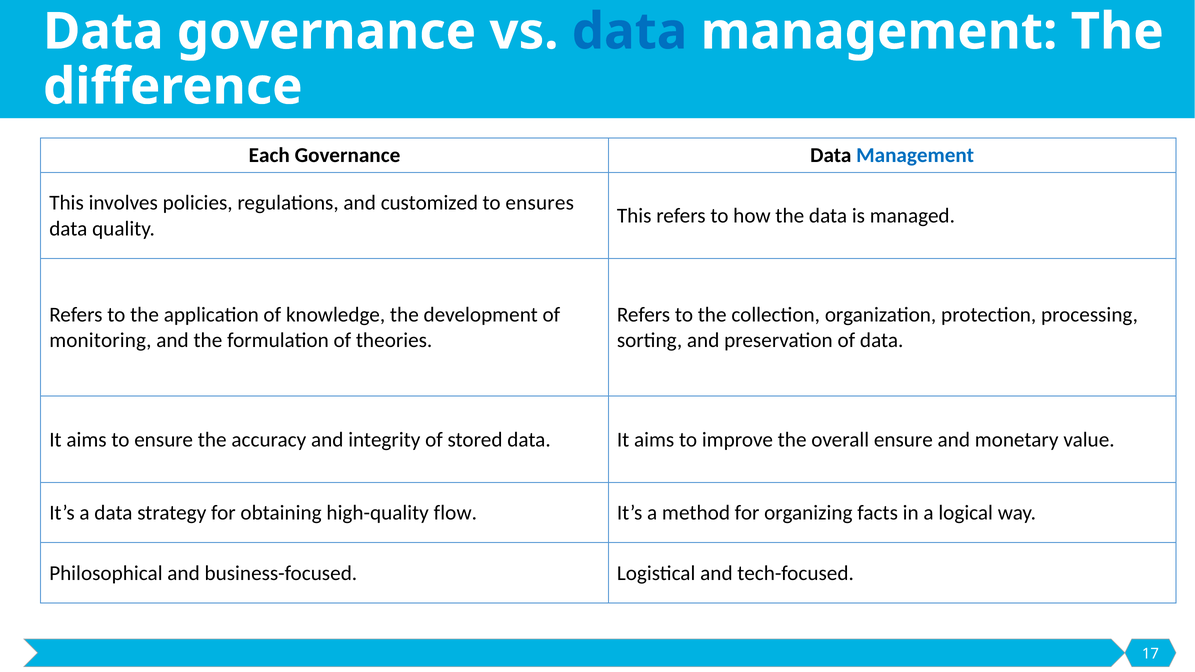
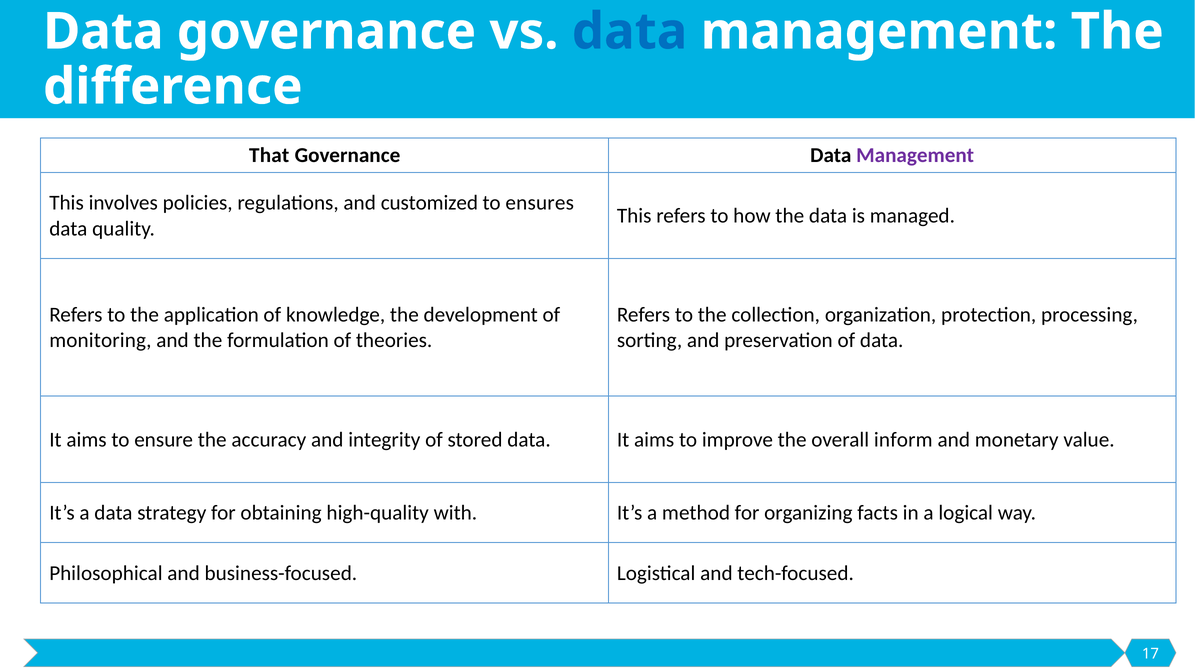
Each: Each -> That (269, 155)
Management colour: blue -> purple (915, 155)
overall ensure: ensure -> inform (903, 440)
flow: flow -> with (455, 513)
